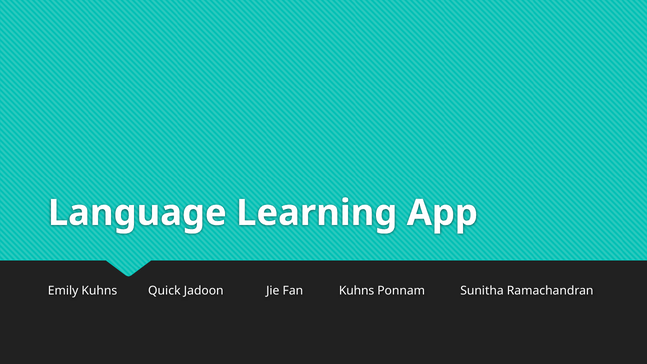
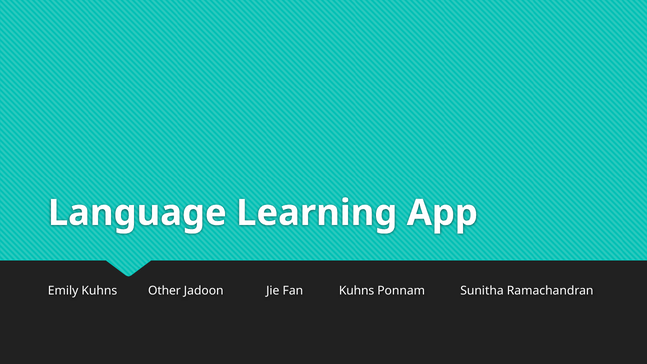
Quick: Quick -> Other (164, 291)
